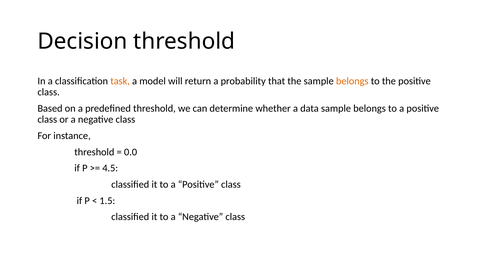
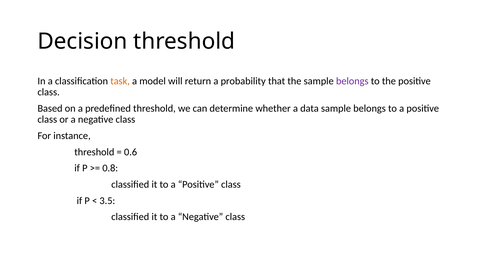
belongs colour: orange -> purple (352, 81)
0.0: 0.0 -> 0.6 (131, 152)
4.5: 4.5 -> 0.8 (110, 168)
1.5: 1.5 -> 3.5 (107, 200)
